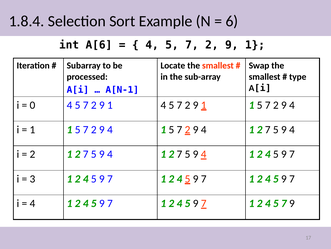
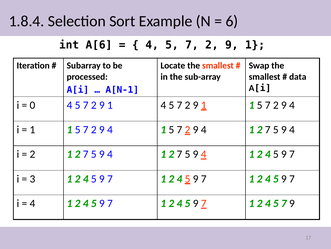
type: type -> data (298, 77)
